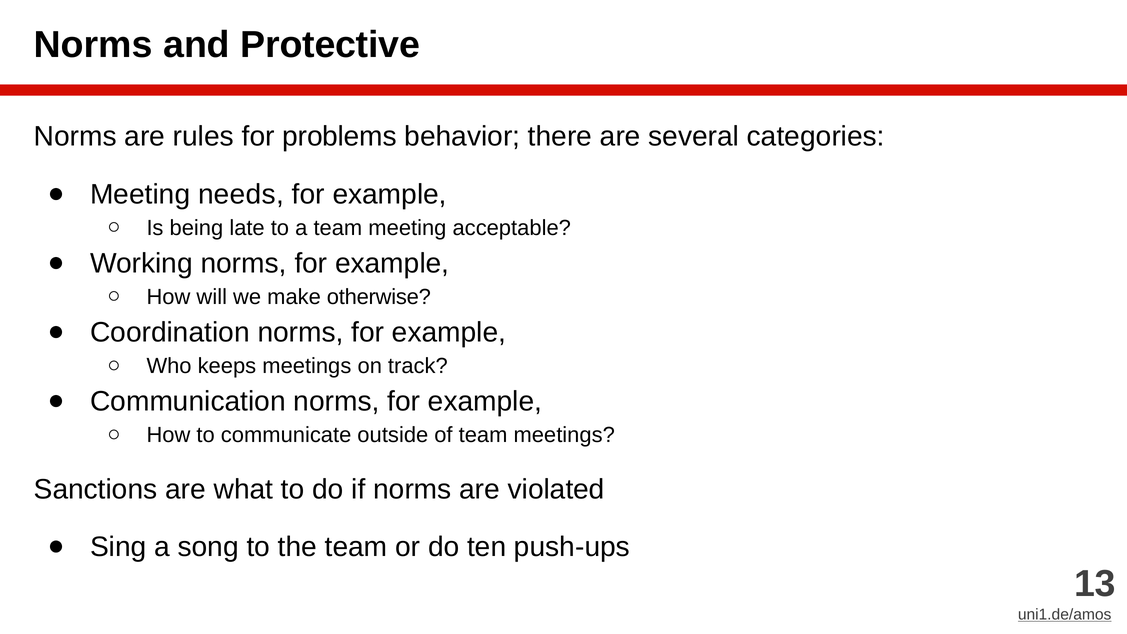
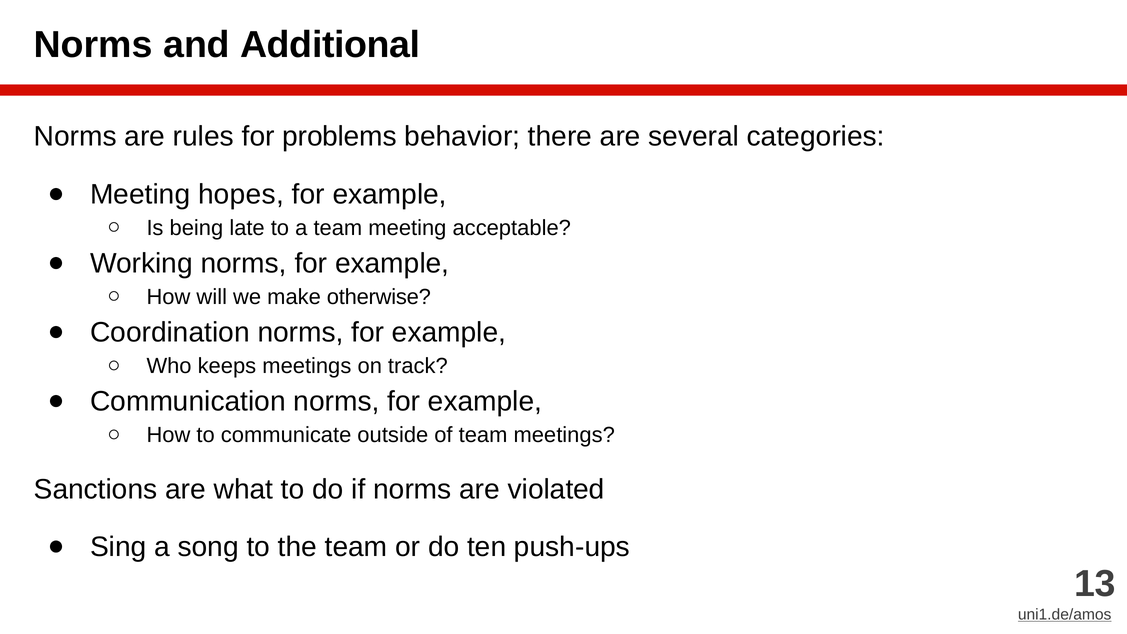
Protective: Protective -> Additional (330, 45)
needs: needs -> hopes (241, 194)
